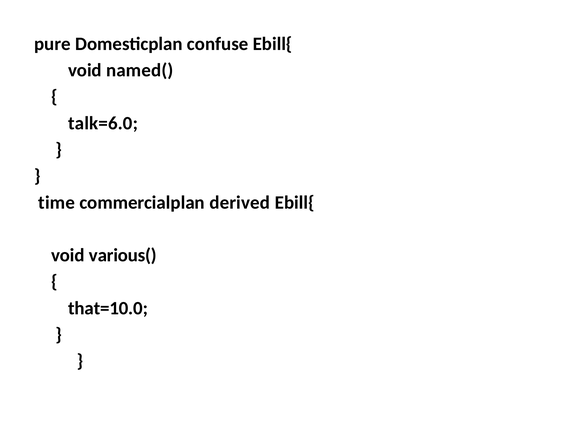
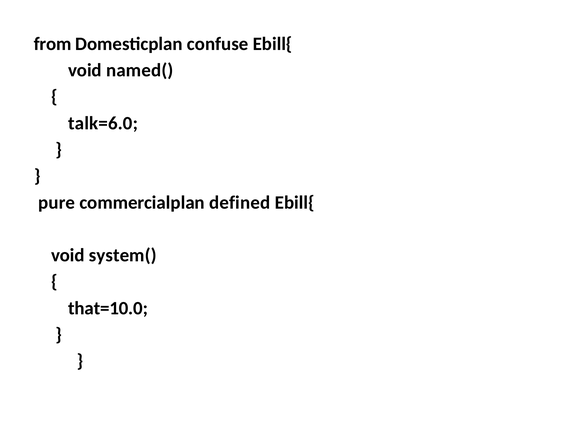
pure: pure -> from (53, 44)
time: time -> pure (57, 203)
derived: derived -> defined (240, 203)
various(: various( -> system( (123, 255)
